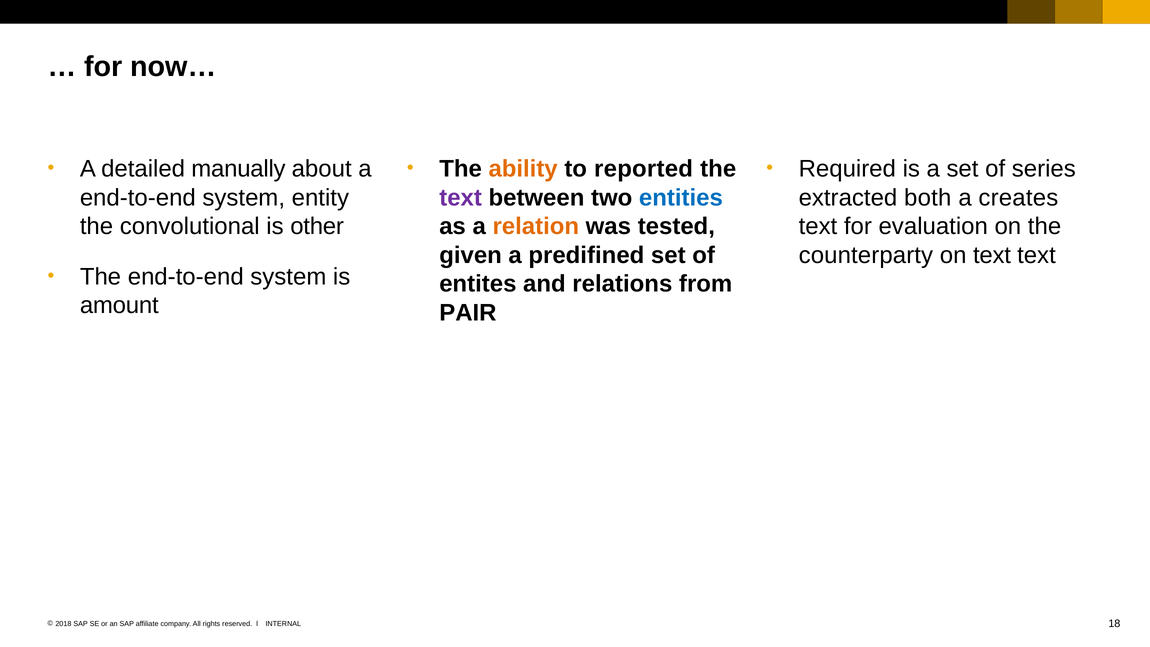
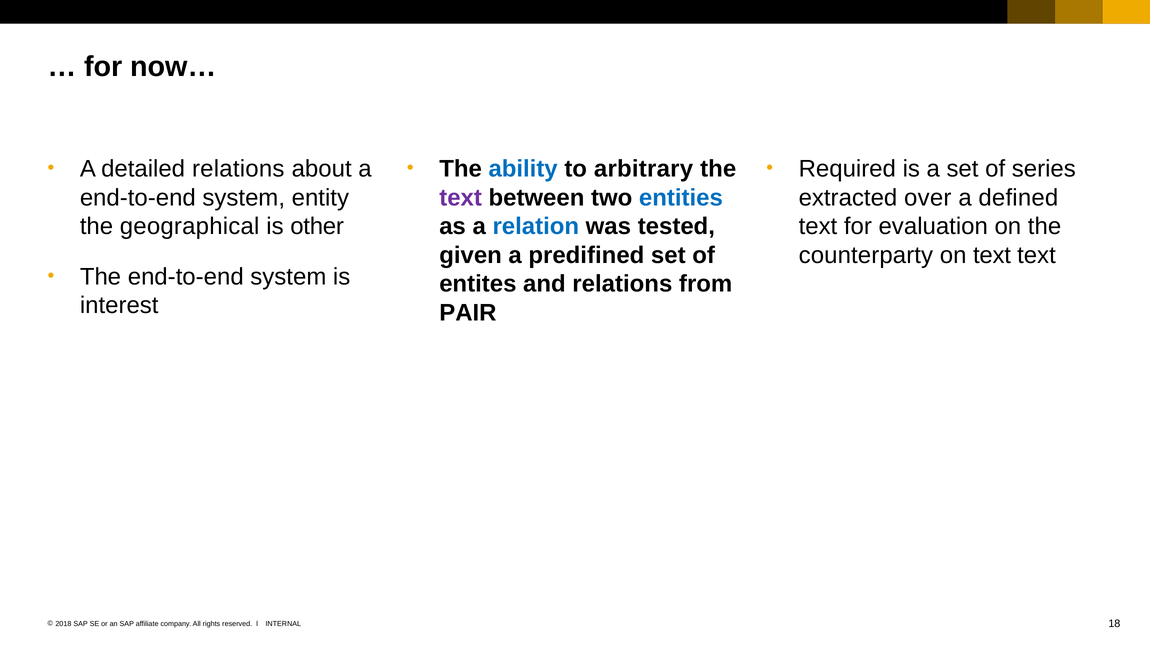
detailed manually: manually -> relations (238, 169)
ability colour: orange -> blue (523, 169)
reported: reported -> arbitrary (644, 169)
both: both -> over (928, 198)
creates: creates -> defined (1018, 198)
convolutional: convolutional -> geographical (190, 226)
relation colour: orange -> blue (536, 226)
amount: amount -> interest (119, 305)
